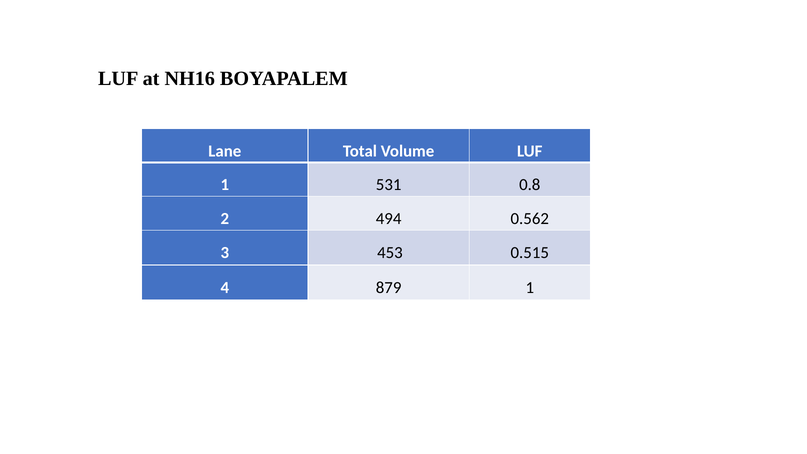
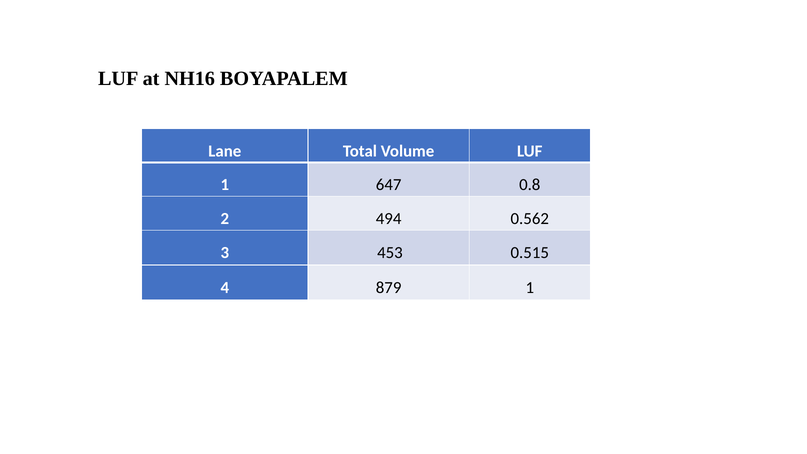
531: 531 -> 647 (389, 185)
